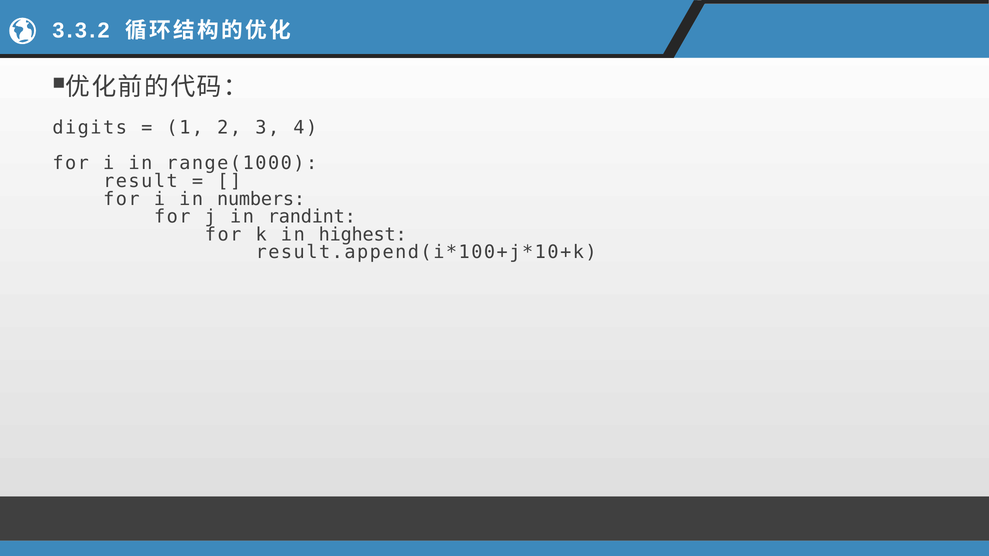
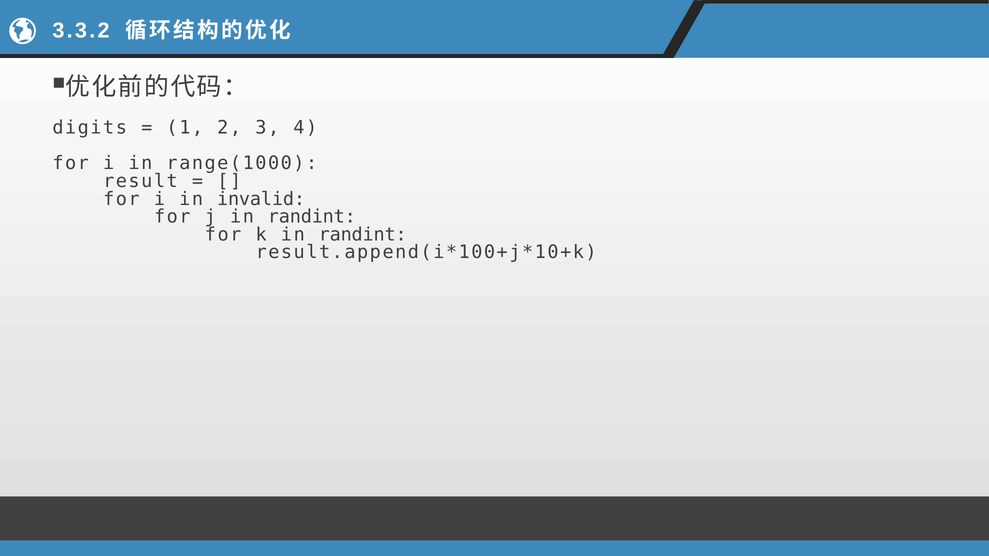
numbers: numbers -> invalid (261, 199)
k in highest: highest -> randint (363, 235)
